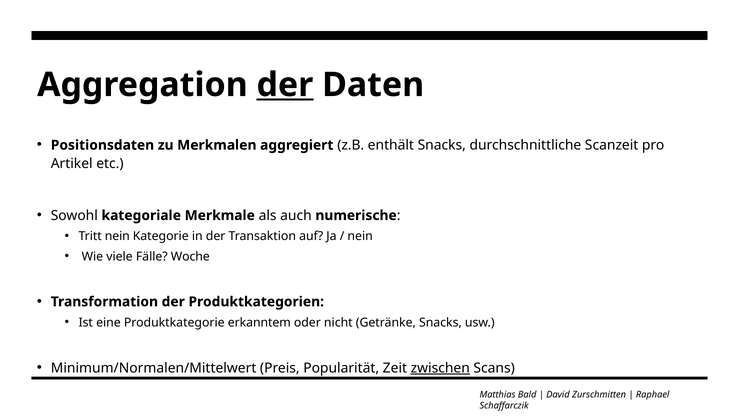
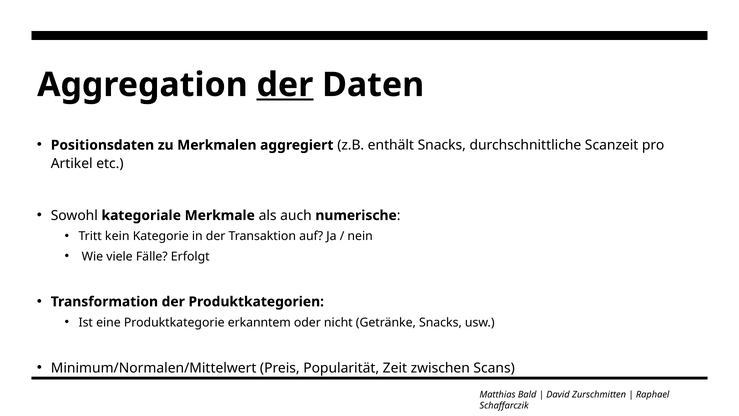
Tritt nein: nein -> kein (117, 236)
Woche: Woche -> Erfolgt (190, 256)
zwischen underline: present -> none (440, 368)
